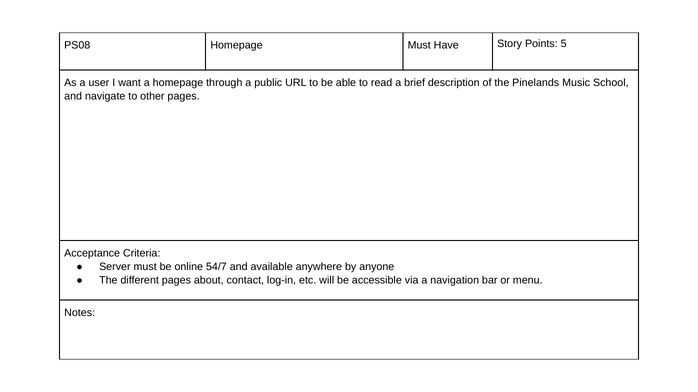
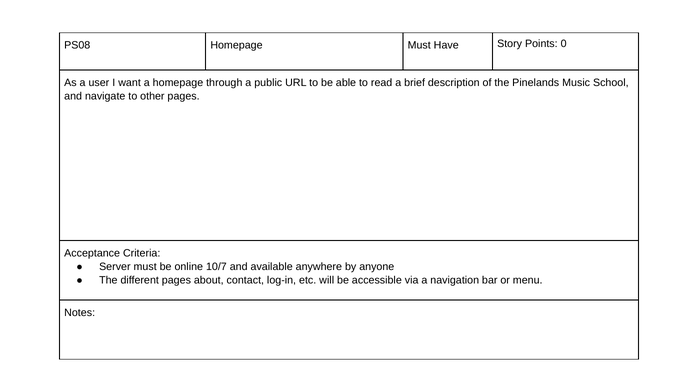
5: 5 -> 0 (564, 44)
54/7: 54/7 -> 10/7 (216, 267)
